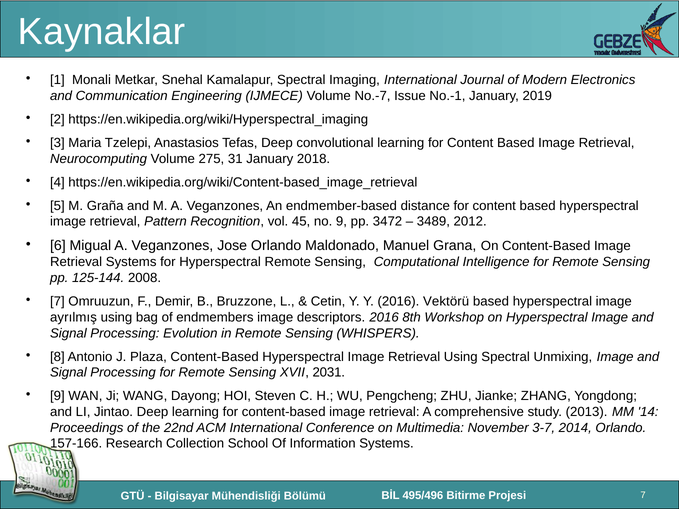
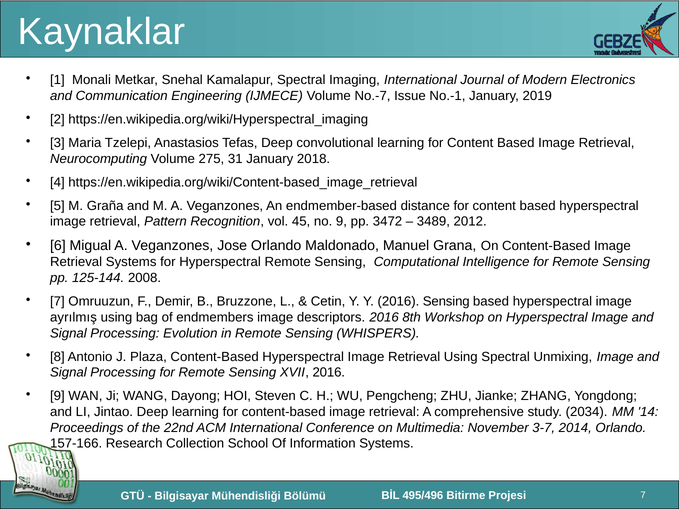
2016 Vektörü: Vektörü -> Sensing (446, 302)
XVII 2031: 2031 -> 2016 (329, 373)
2013: 2013 -> 2034 (587, 412)
